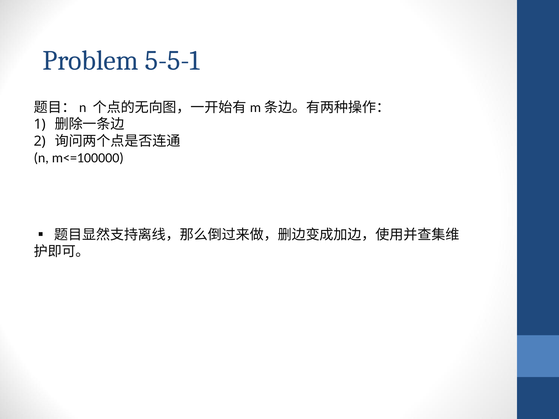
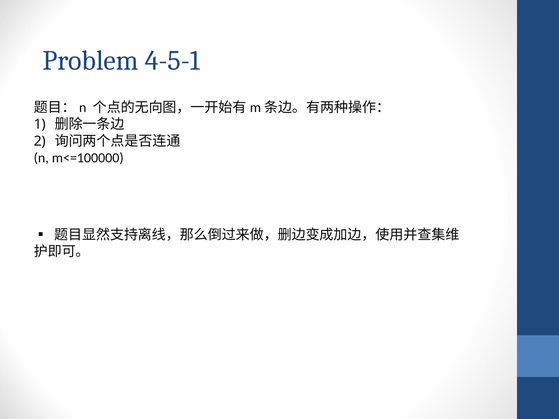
5-5-1: 5-5-1 -> 4-5-1 (172, 61)
